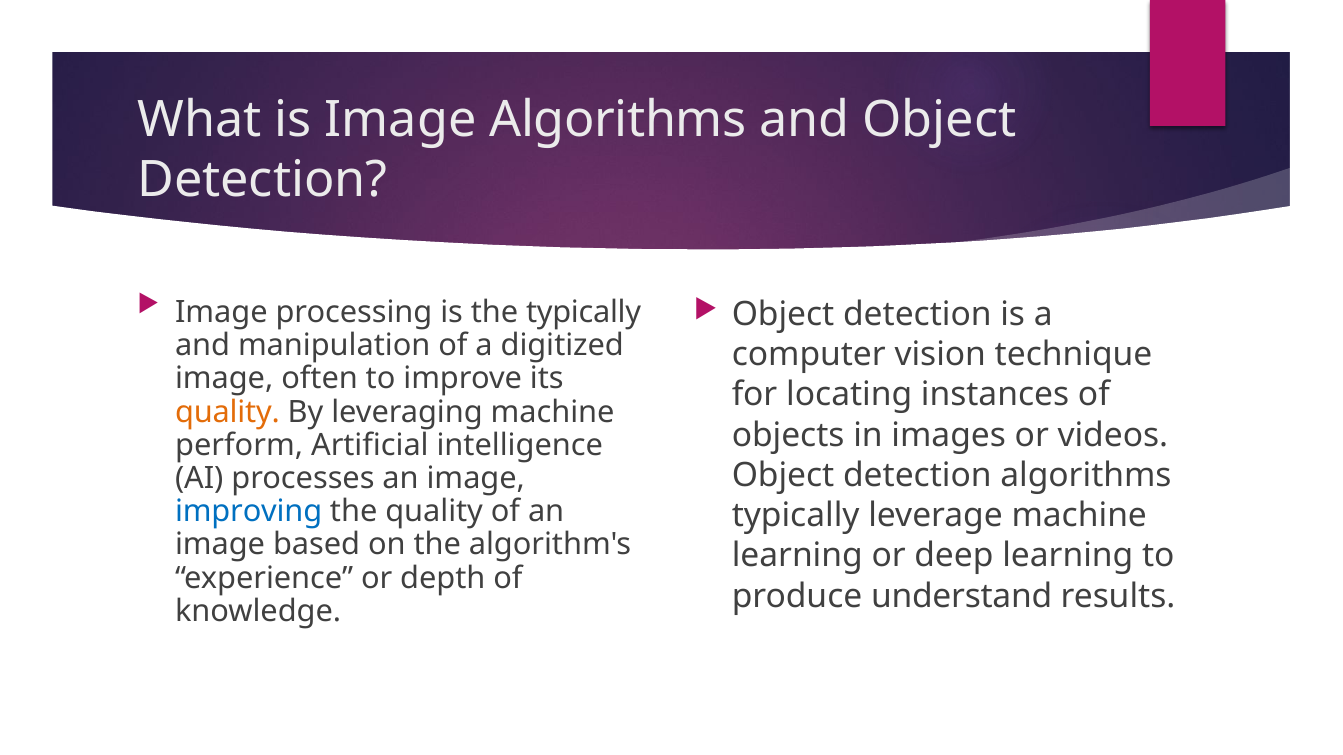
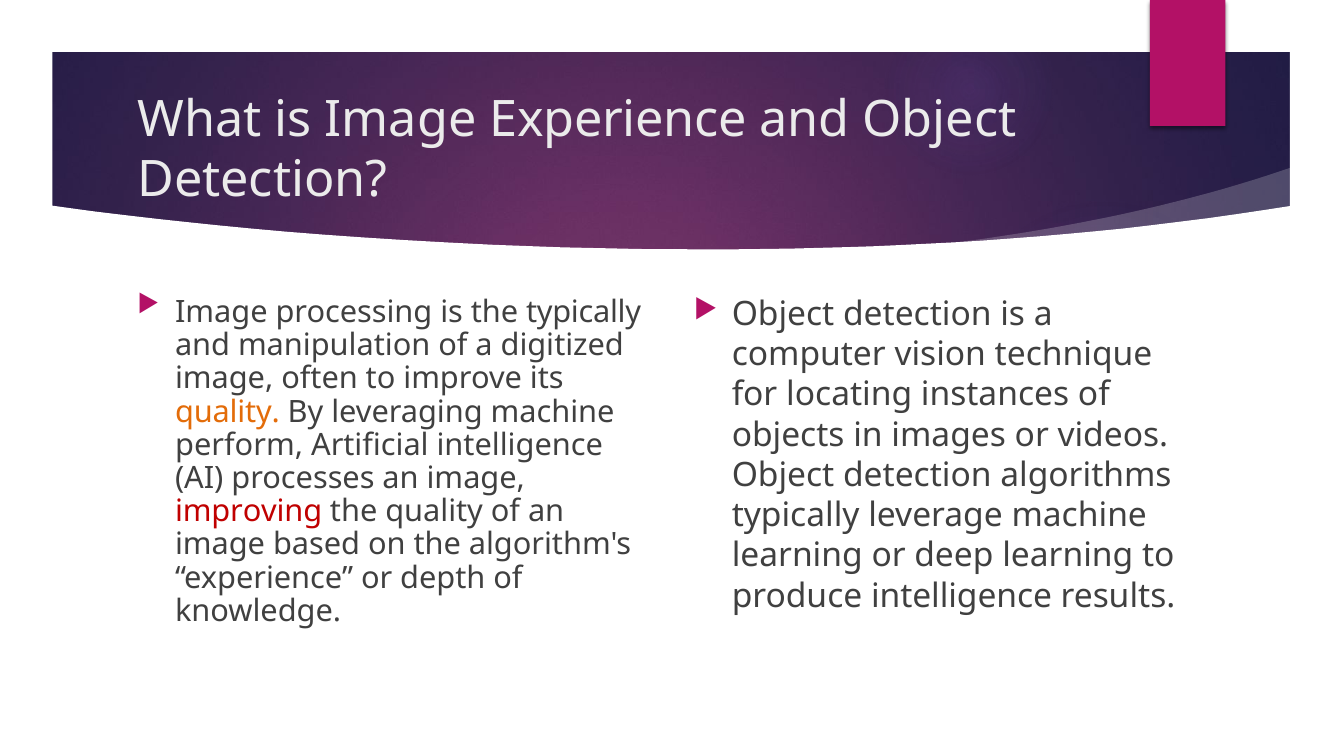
Image Algorithms: Algorithms -> Experience (618, 119)
improving colour: blue -> red (249, 512)
produce understand: understand -> intelligence (962, 596)
